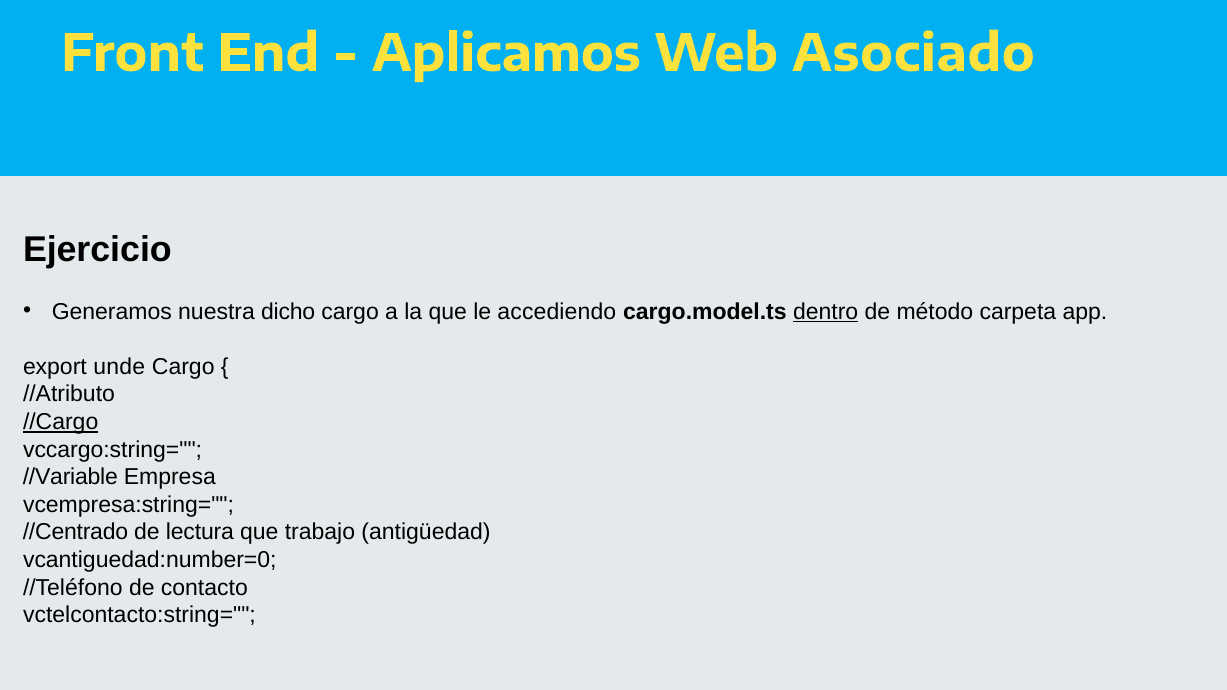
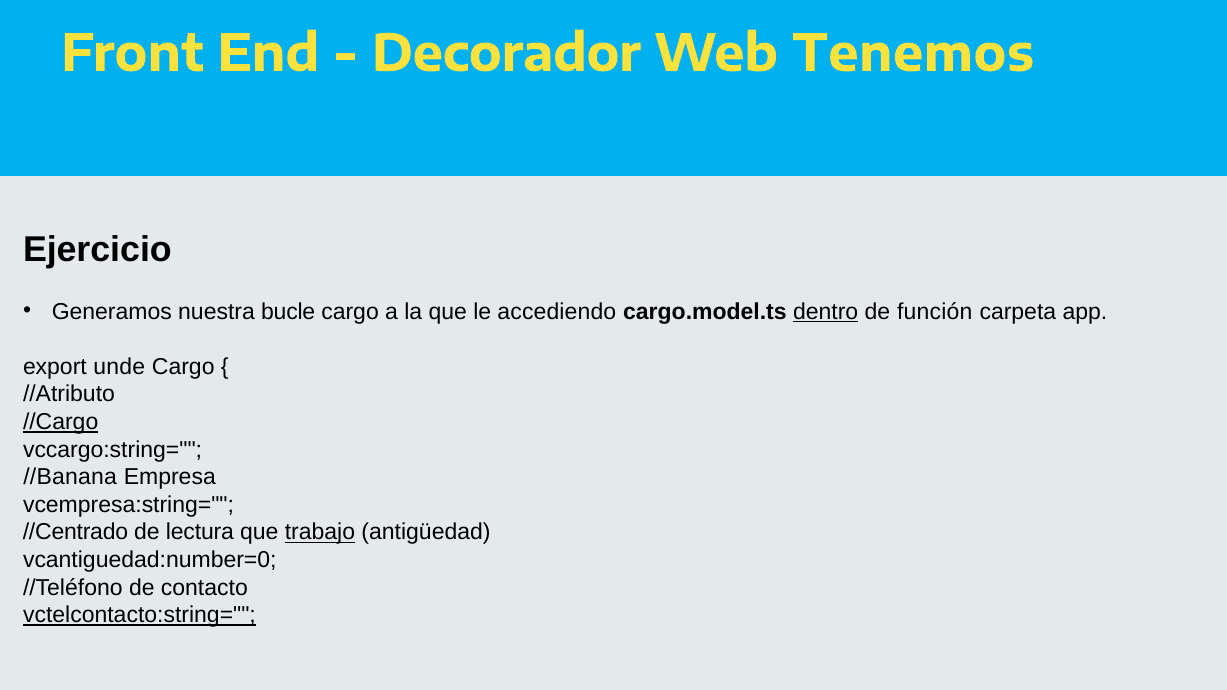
Aplicamos: Aplicamos -> Decorador (506, 54)
Asociado: Asociado -> Tenemos (913, 54)
dicho: dicho -> bucle (288, 312)
método: método -> función (935, 312)
//Variable: //Variable -> //Banana (70, 477)
trabajo underline: none -> present (320, 532)
vctelcontacto:string= underline: none -> present (139, 615)
